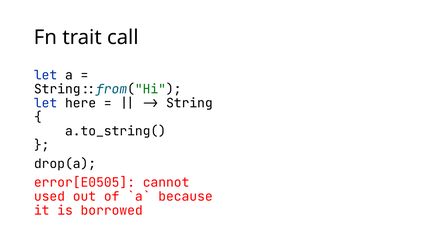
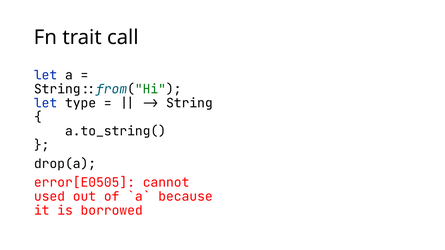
here: here -> type (81, 103)
